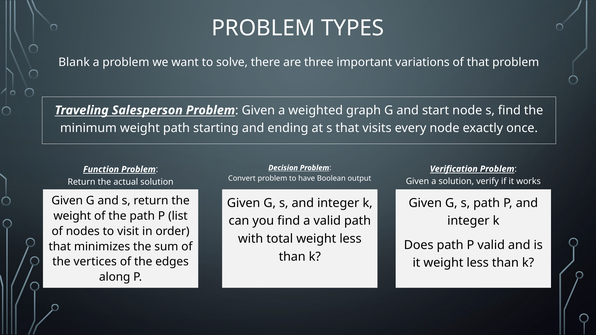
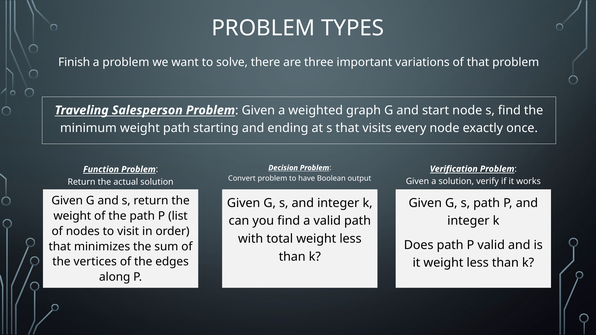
Blank: Blank -> Finish (74, 62)
